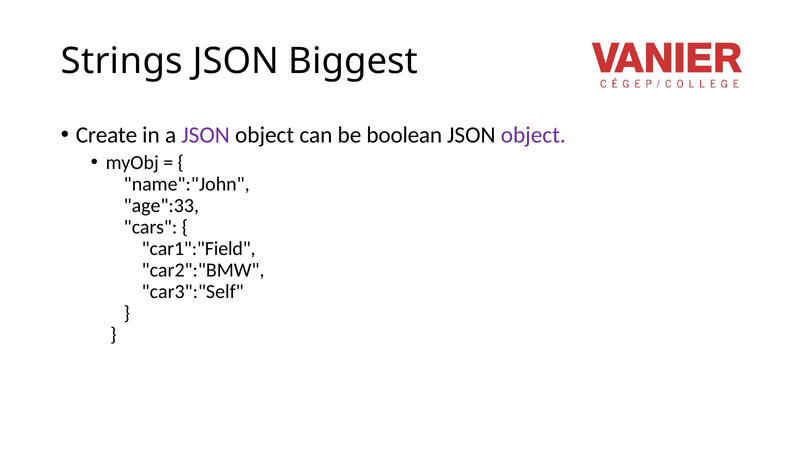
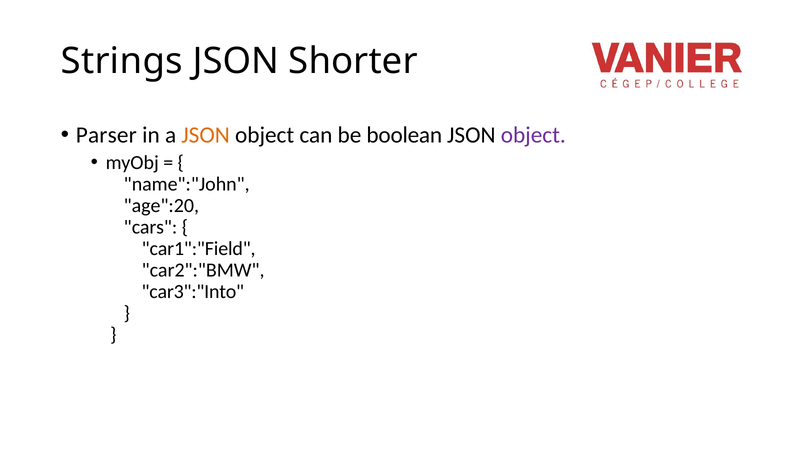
Biggest: Biggest -> Shorter (353, 61)
Create: Create -> Parser (106, 135)
JSON colour: purple -> orange (206, 135)
age":33: age":33 -> age":20 (161, 206)
car3":"Self: car3":"Self -> car3":"Into (193, 292)
